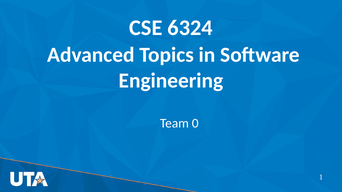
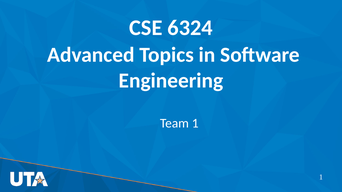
Team 0: 0 -> 1 (195, 124)
